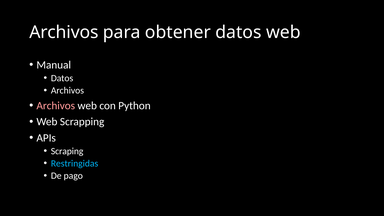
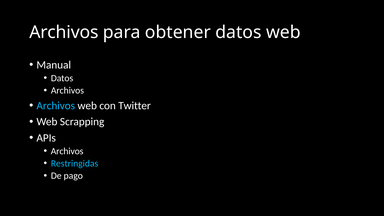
Archivos colour: pink -> light blue (56, 106)
Python: Python -> Twitter (135, 106)
Scraping: Scraping -> Archivos (67, 151)
